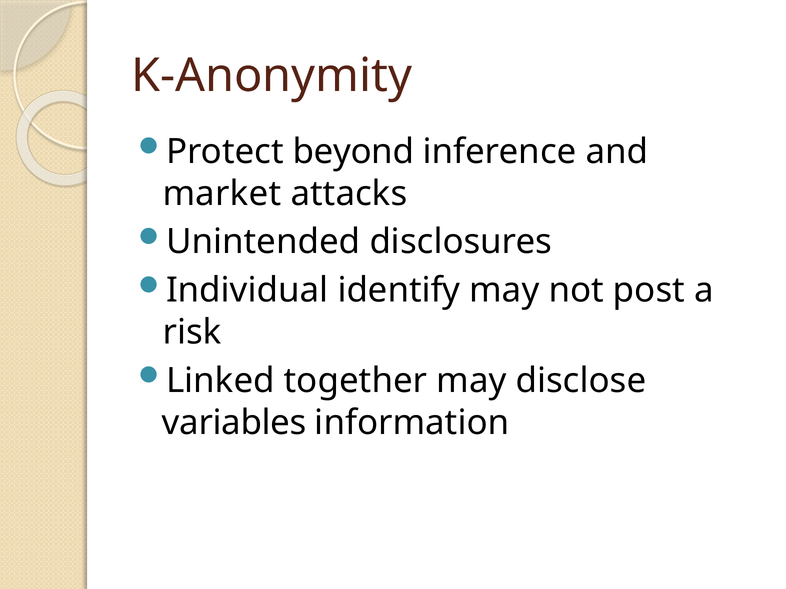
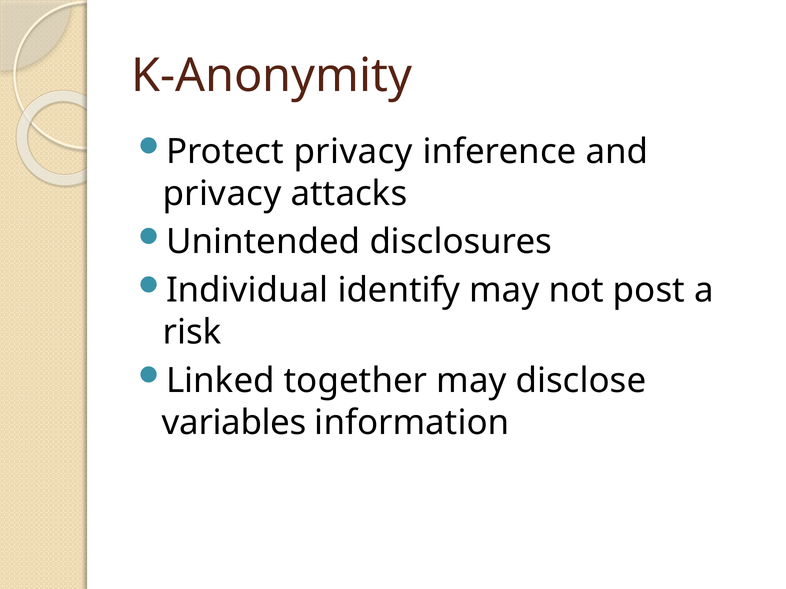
Protect beyond: beyond -> privacy (353, 152)
market: market -> privacy (222, 194)
